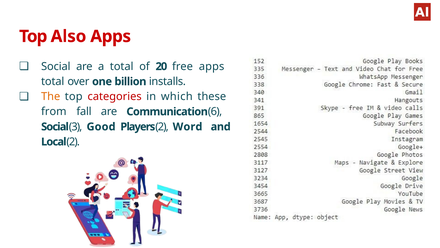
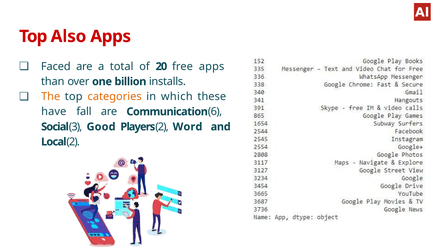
Social: Social -> Faced (56, 66)
total: total -> than (53, 81)
categories colour: red -> orange (115, 96)
from: from -> have (54, 111)
